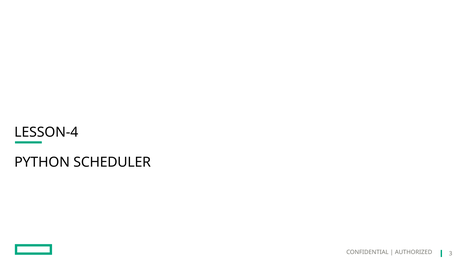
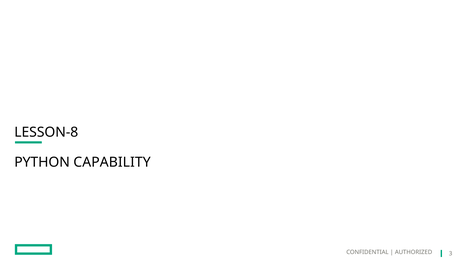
LESSON-4: LESSON-4 -> LESSON-8 (46, 132)
SCHEDULER: SCHEDULER -> CAPABILITY (112, 162)
